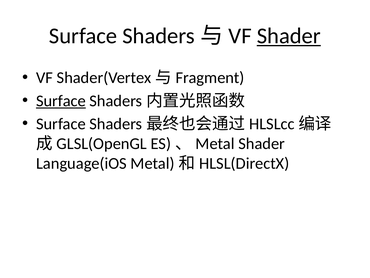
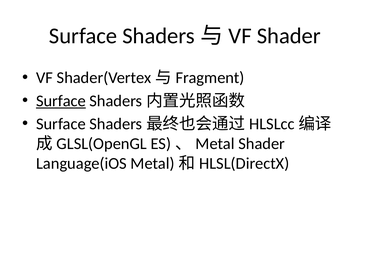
Shader underline: present -> none (289, 36)
